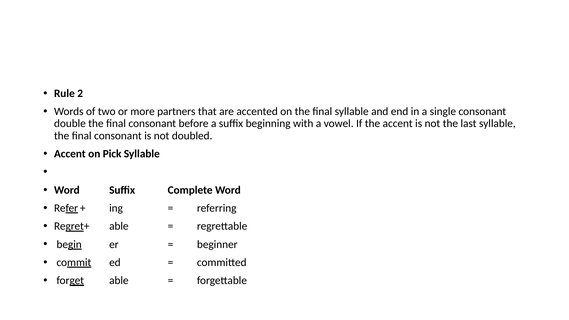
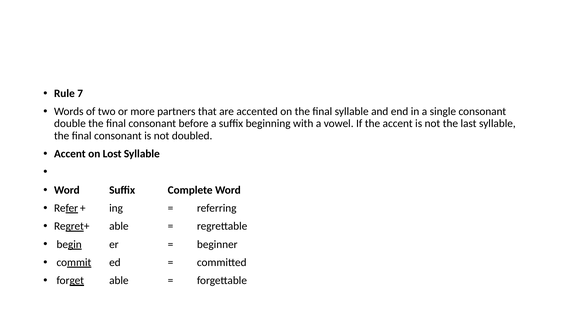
2: 2 -> 7 (80, 93)
Pick: Pick -> Lost (112, 154)
